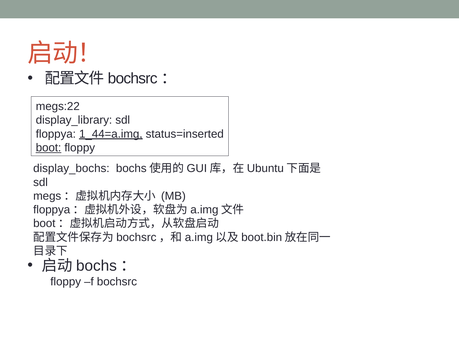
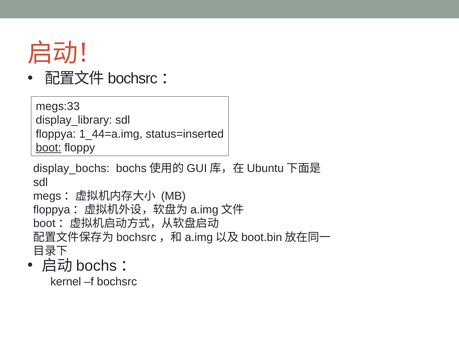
megs:22: megs:22 -> megs:33 (58, 106)
1_44=a.img underline: present -> none (111, 134)
floppy: floppy -> kernel (66, 282)
